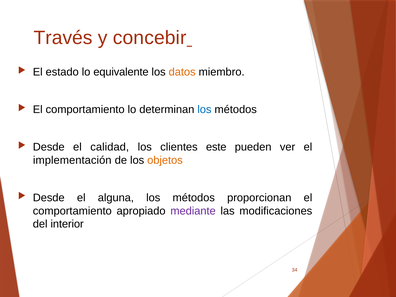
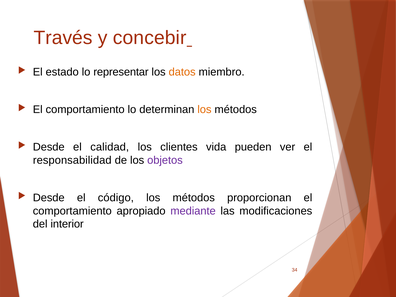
equivalente: equivalente -> representar (121, 72)
los colour: blue -> orange (204, 110)
este: este -> vida (216, 147)
implementación: implementación -> responsabilidad (72, 160)
objetos colour: orange -> purple (165, 160)
alguna: alguna -> código (116, 198)
